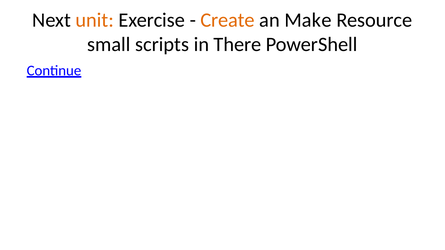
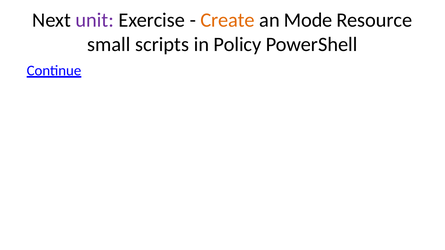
unit colour: orange -> purple (95, 20)
Make: Make -> Mode (308, 20)
There: There -> Policy (237, 45)
